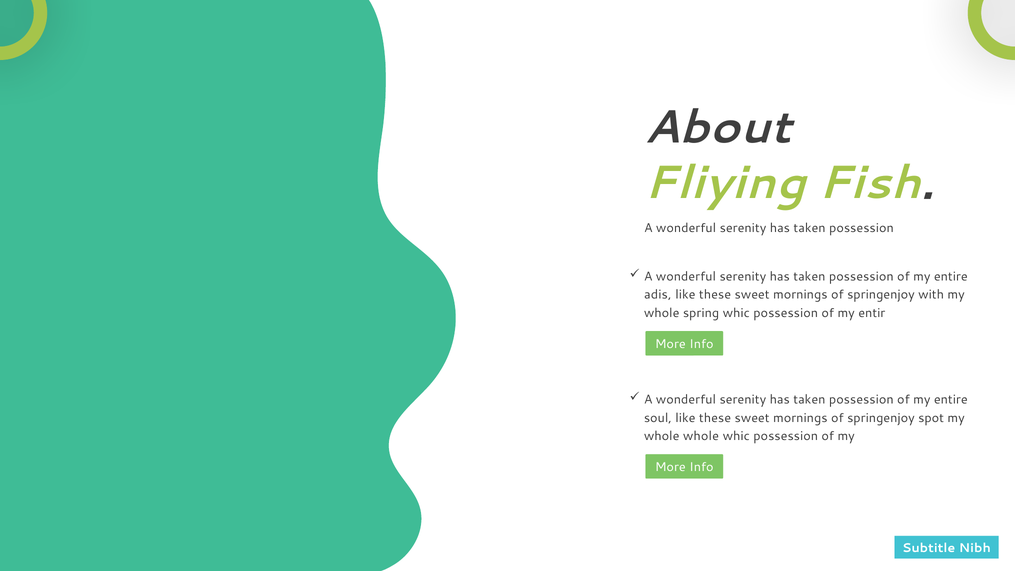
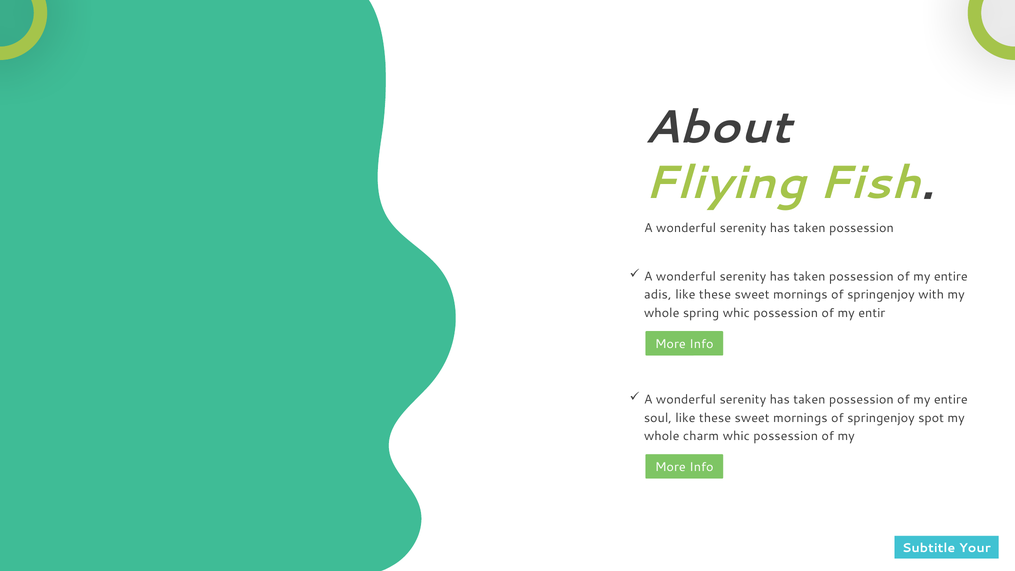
whole whole: whole -> charm (701, 436)
Nibh: Nibh -> Your (975, 548)
